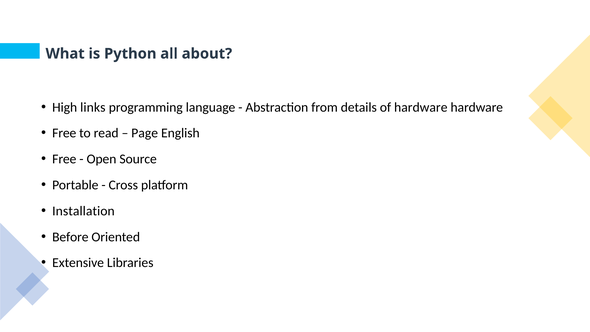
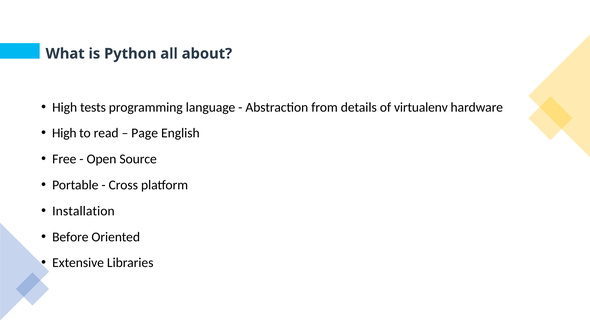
links: links -> tests (93, 107)
of hardware: hardware -> virtualenv (421, 107)
Free: Free -> High (64, 133)
